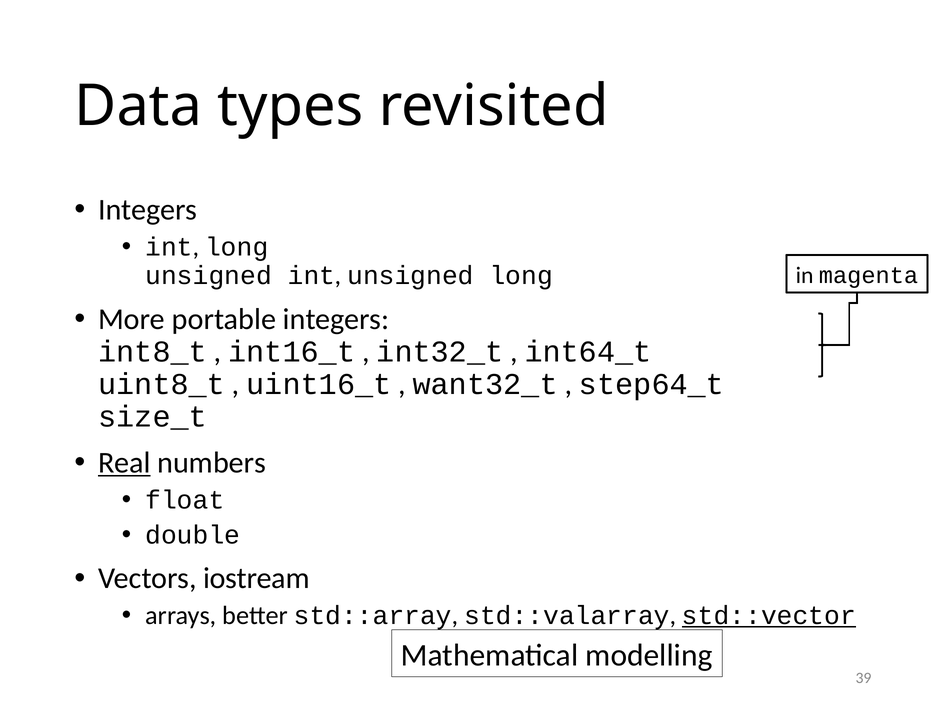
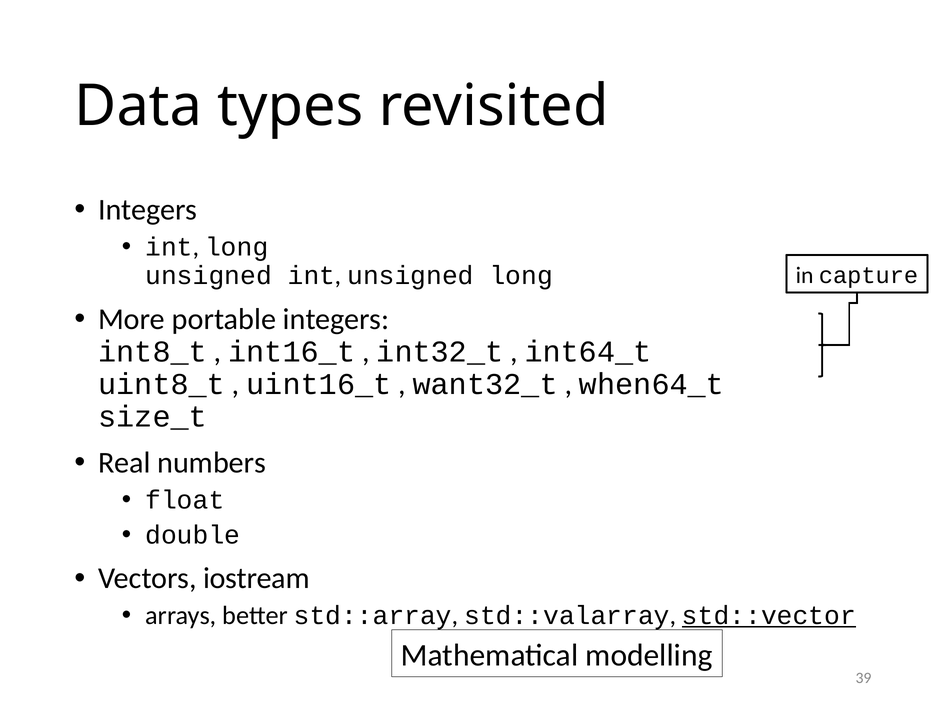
magenta: magenta -> capture (869, 275)
step64_t: step64_t -> when64_t (652, 384)
Real underline: present -> none (124, 462)
